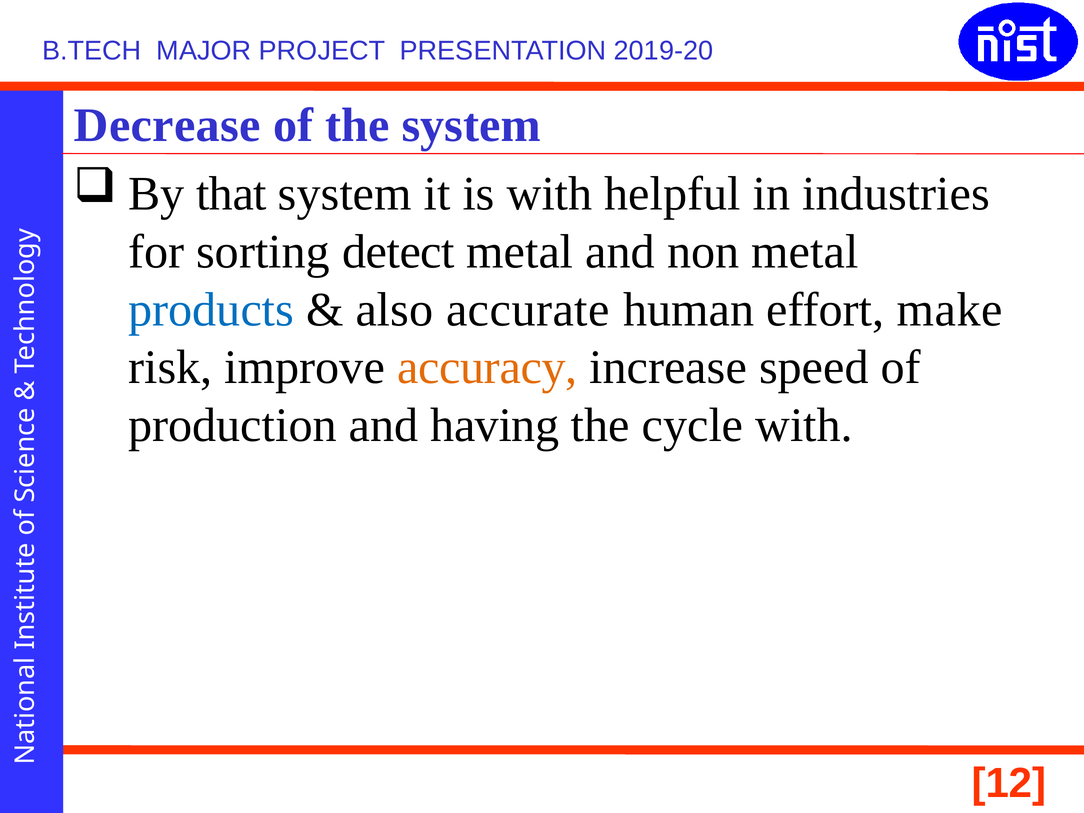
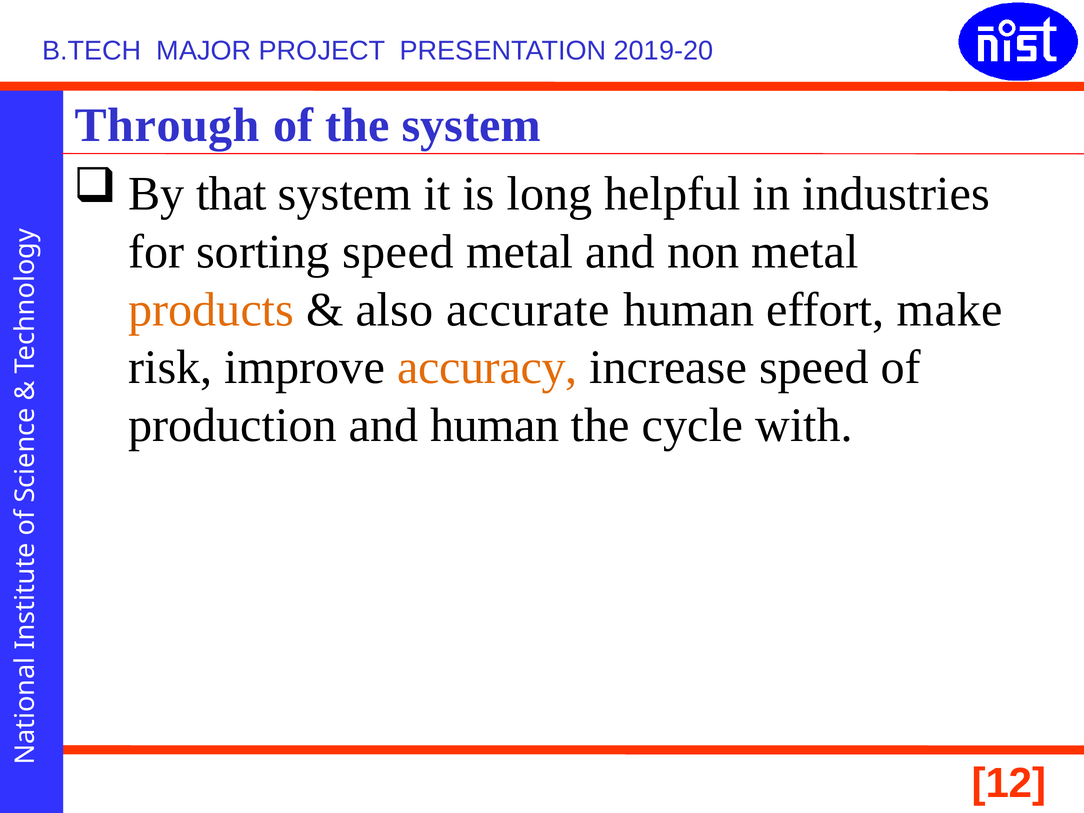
Decrease: Decrease -> Through (167, 125)
is with: with -> long (550, 194)
sorting detect: detect -> speed (398, 252)
products colour: blue -> orange (211, 310)
and having: having -> human (495, 425)
